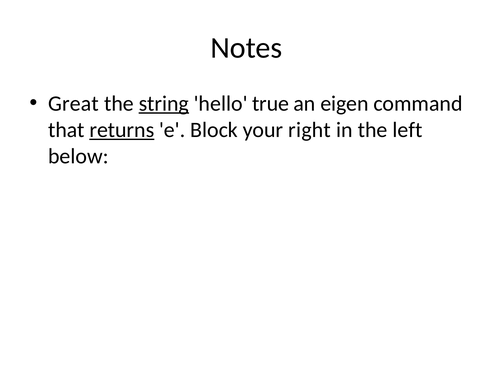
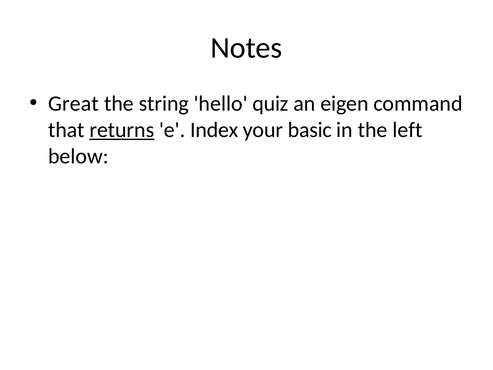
string underline: present -> none (164, 103)
true: true -> quiz (271, 103)
Block: Block -> Index (214, 130)
right: right -> basic (310, 130)
